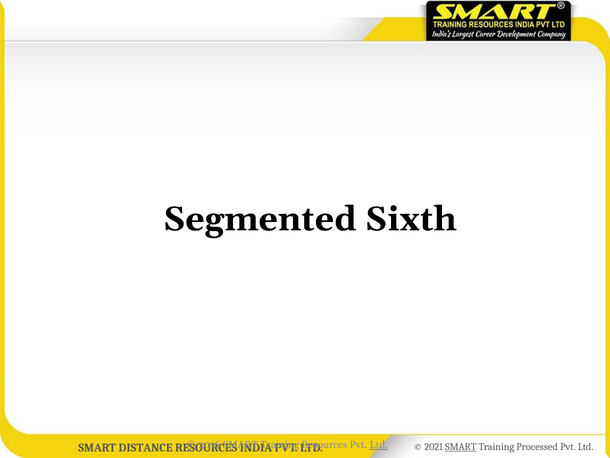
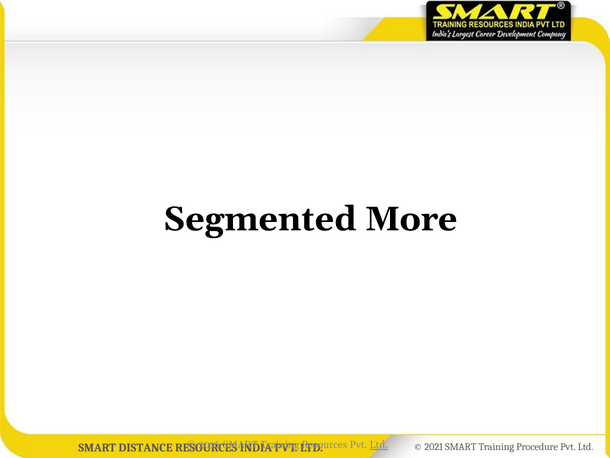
Sixth: Sixth -> More (411, 219)
SMART underline: present -> none (461, 446)
Processed: Processed -> Procedure (537, 446)
